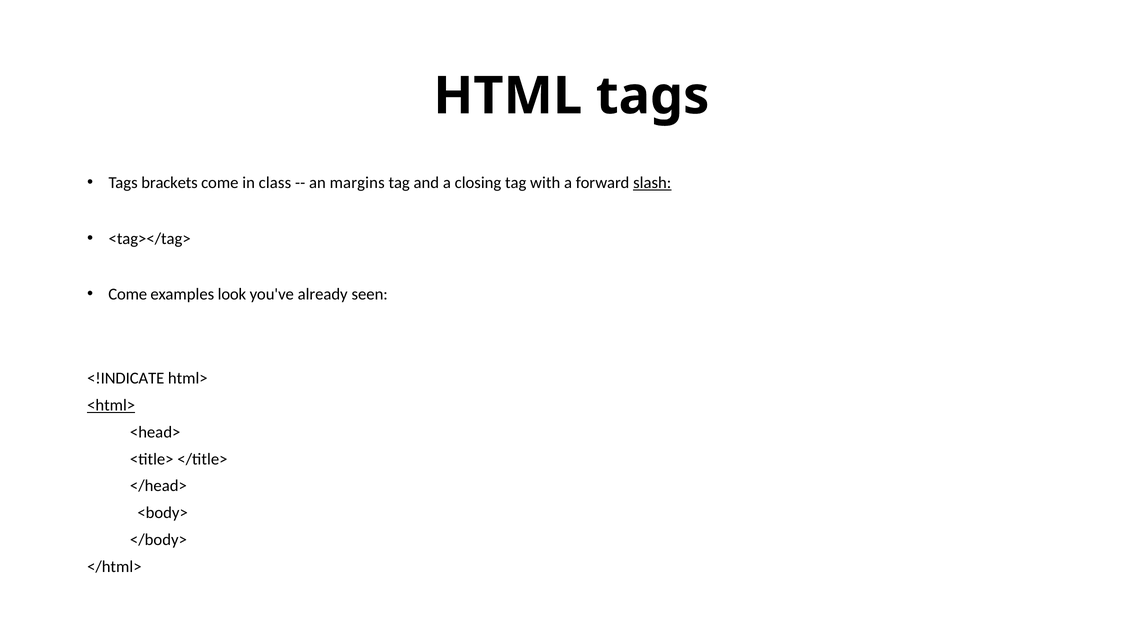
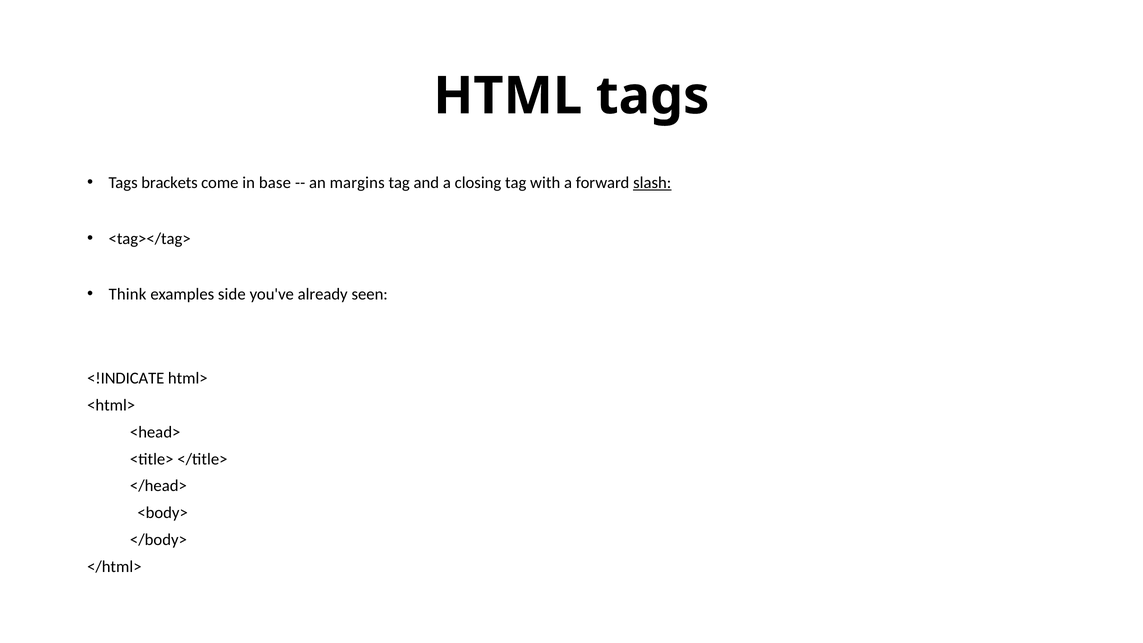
class: class -> base (275, 183)
Come: Come -> Think (128, 294)
look: look -> side (232, 294)
<html> underline: present -> none (111, 405)
